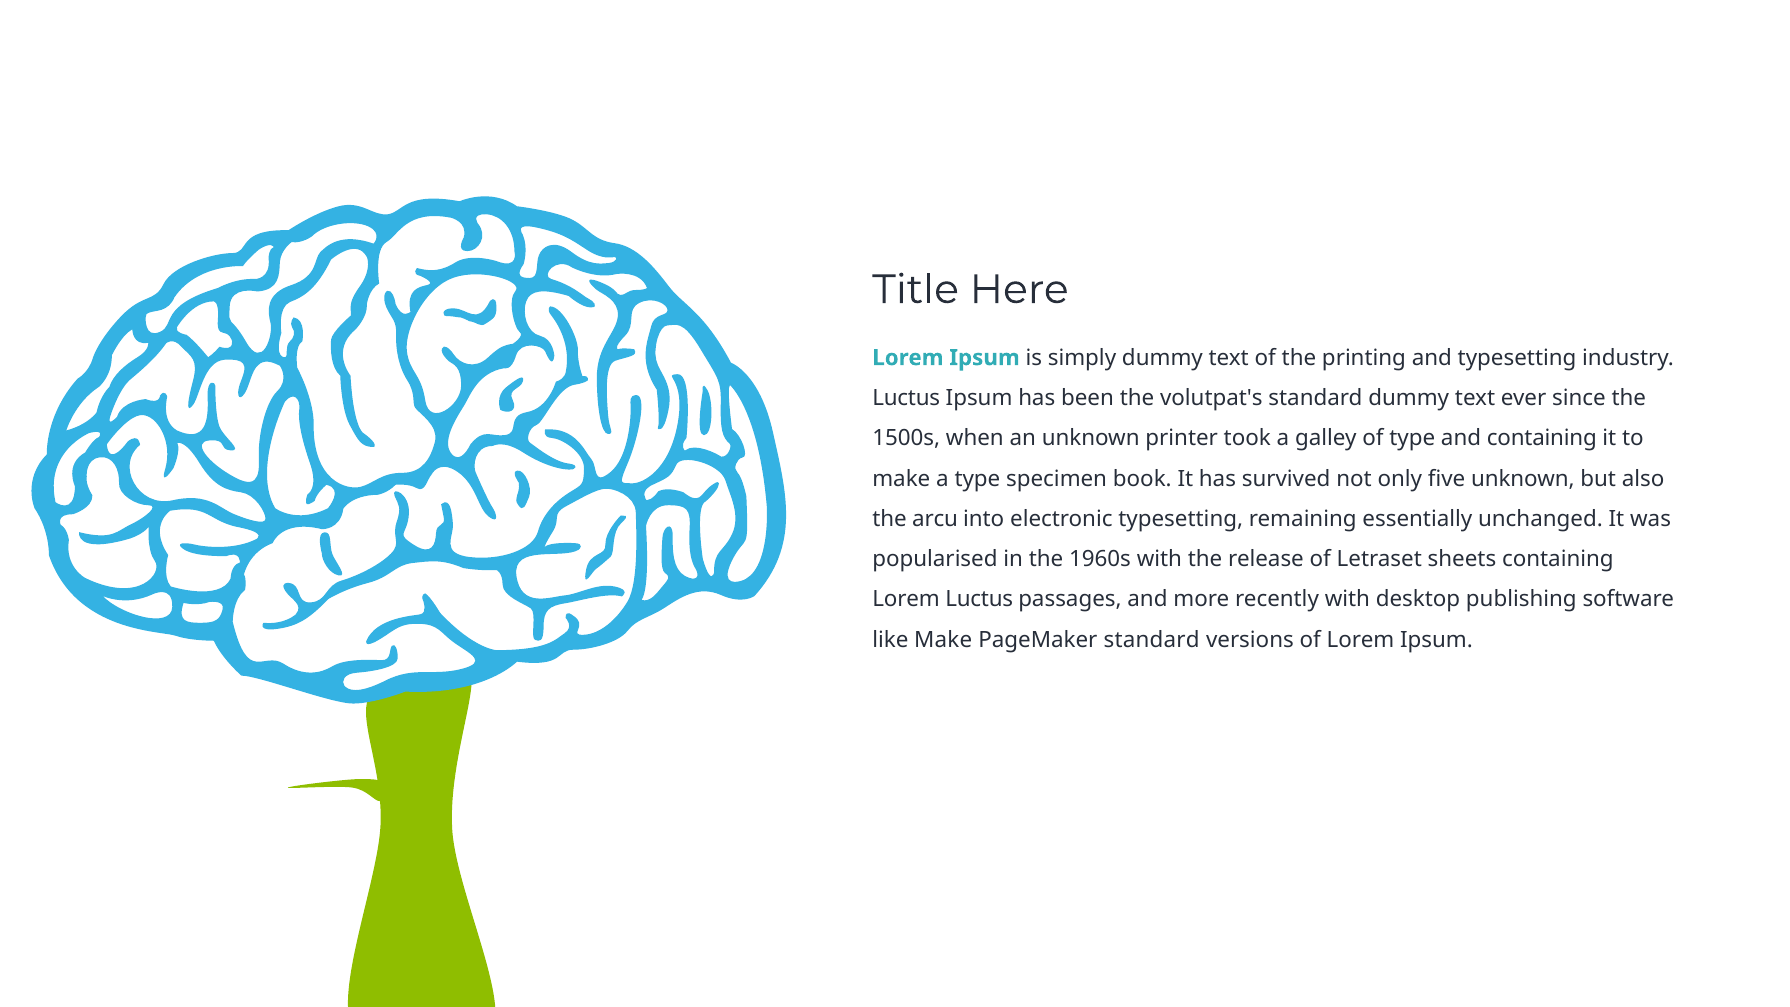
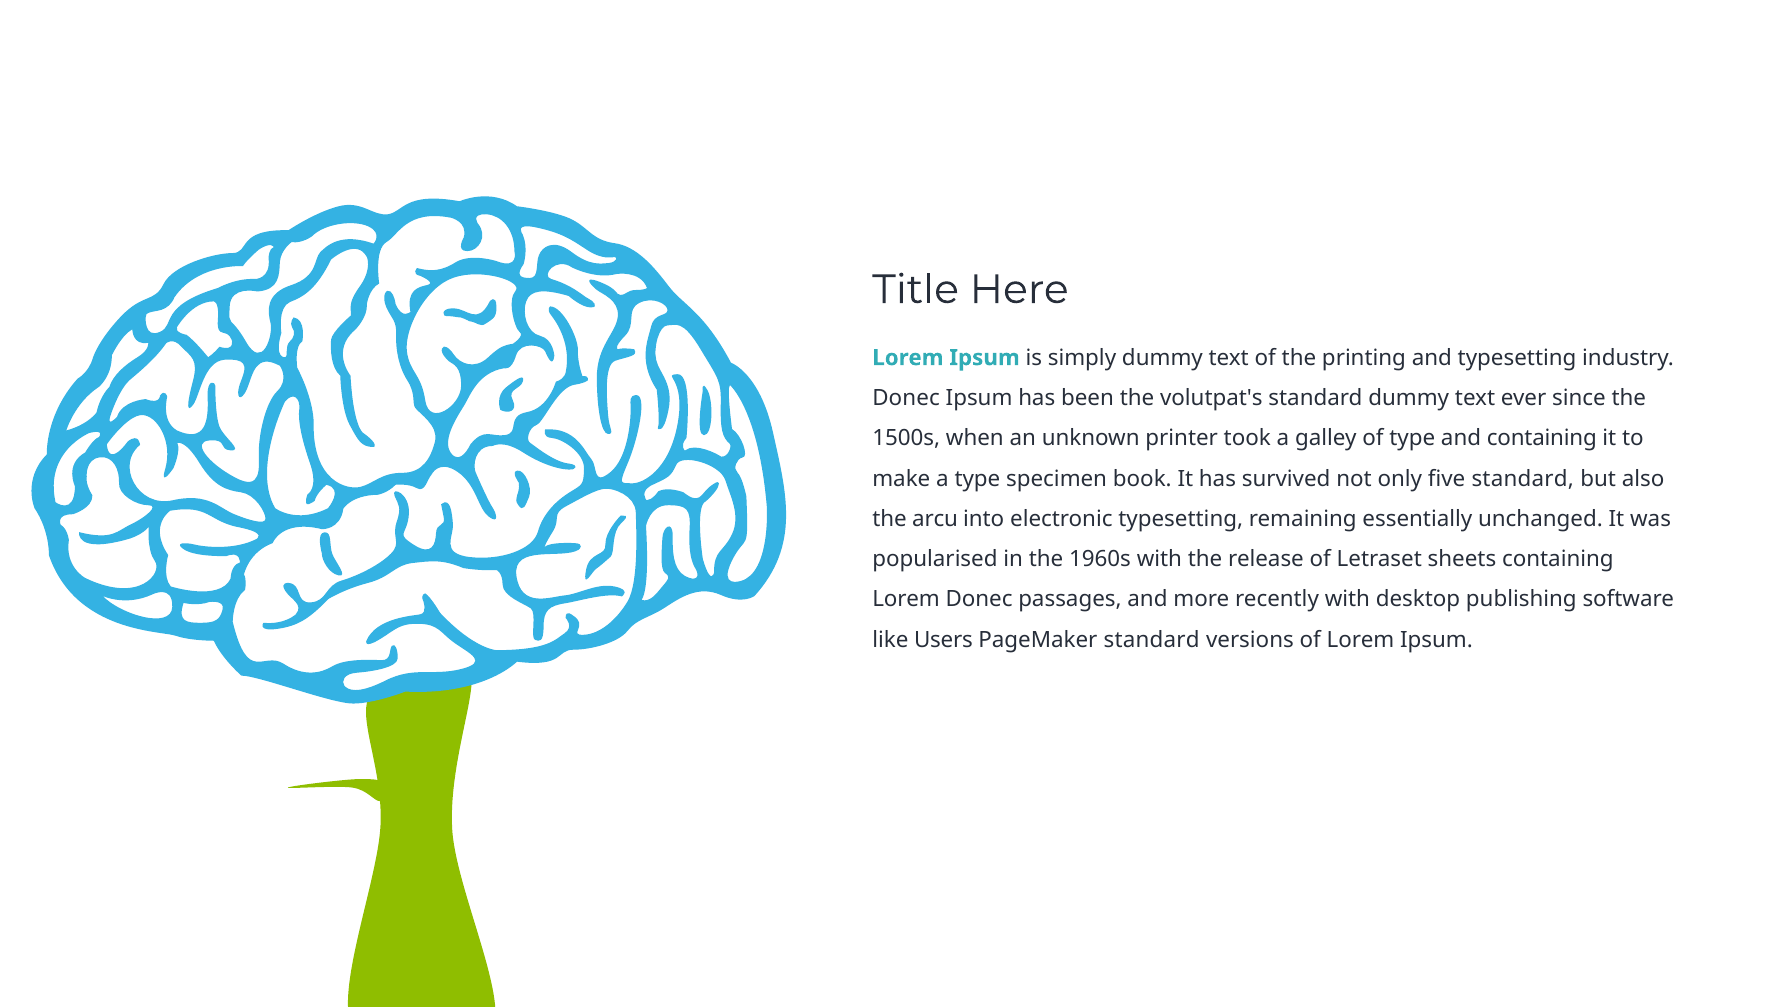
Luctus: Luctus -> Donec (906, 398)
five unknown: unknown -> standard (1523, 479)
Lorem Luctus: Luctus -> Donec (979, 599)
like Make: Make -> Users (943, 640)
